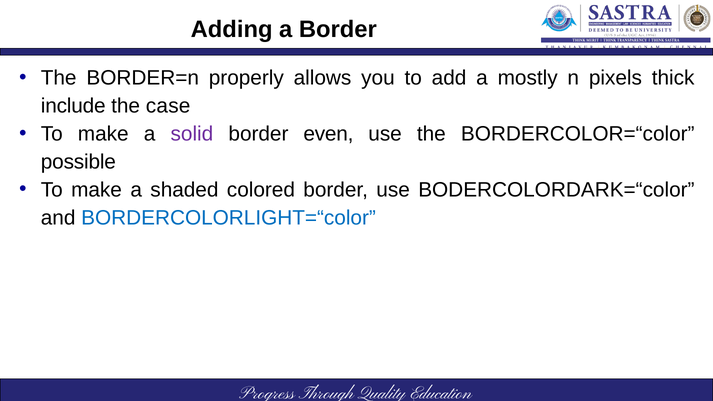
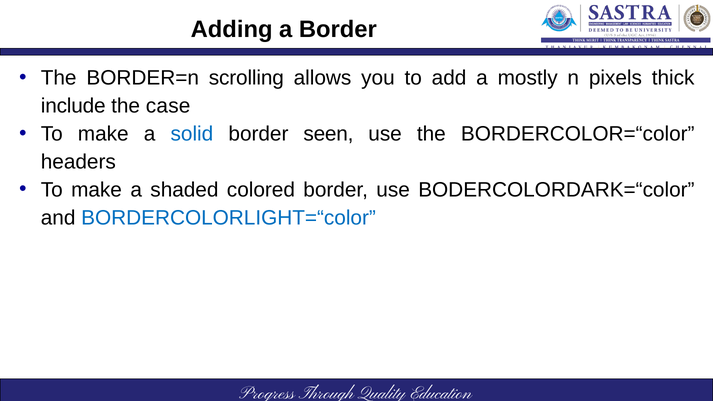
properly: properly -> scrolling (246, 78)
solid colour: purple -> blue (192, 134)
even: even -> seen (328, 134)
possible: possible -> headers (78, 162)
